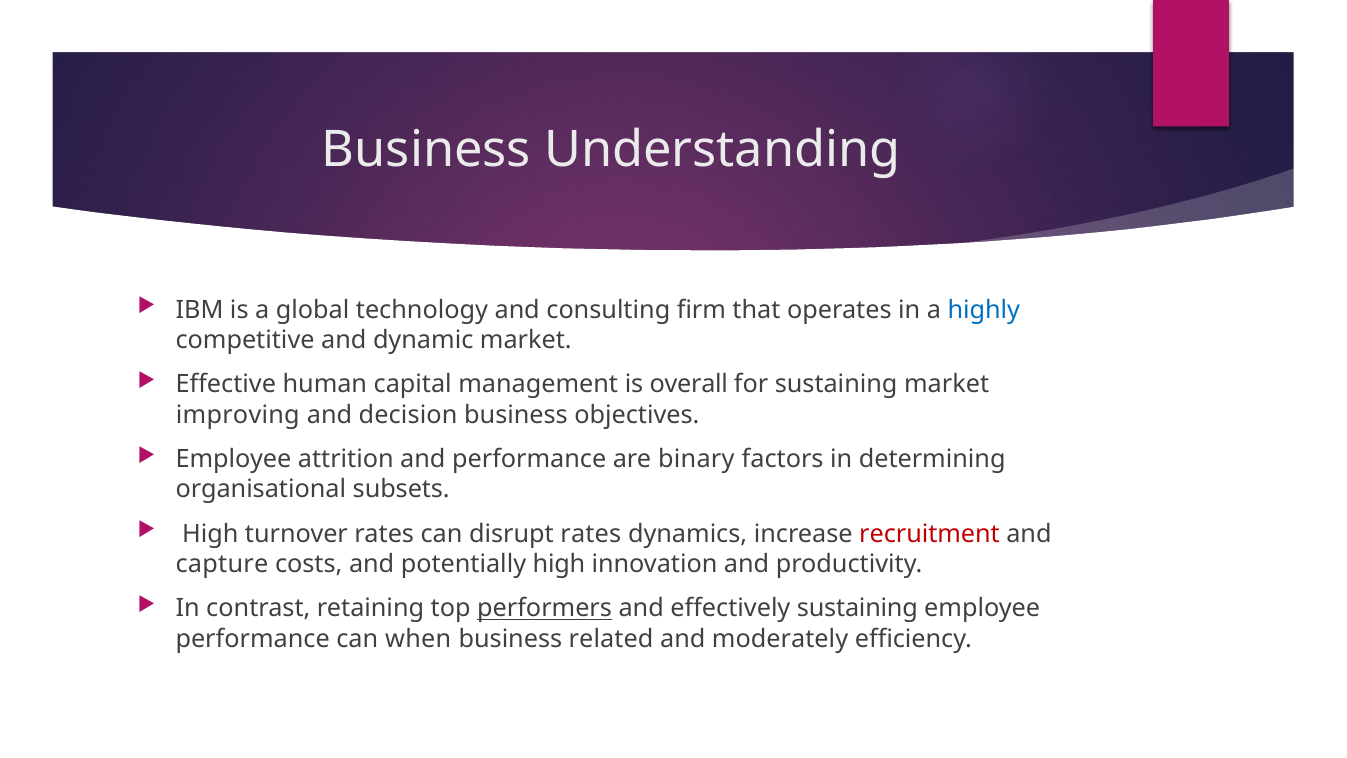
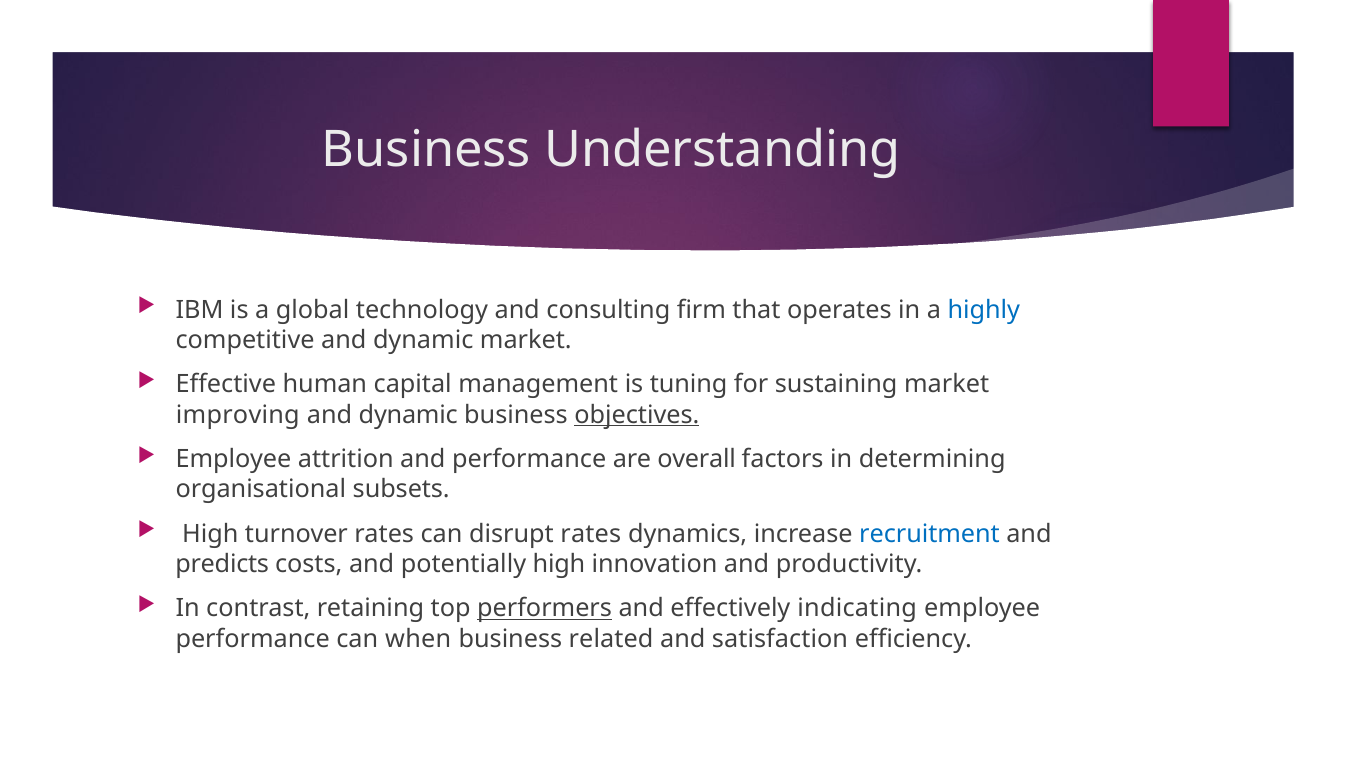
overall: overall -> tuning (689, 384)
decision: decision -> dynamic (408, 415)
objectives underline: none -> present (637, 415)
binary: binary -> overall (697, 459)
recruitment colour: red -> blue (929, 534)
capture: capture -> predicts (222, 564)
effectively sustaining: sustaining -> indicating (857, 608)
moderately: moderately -> satisfaction (780, 639)
